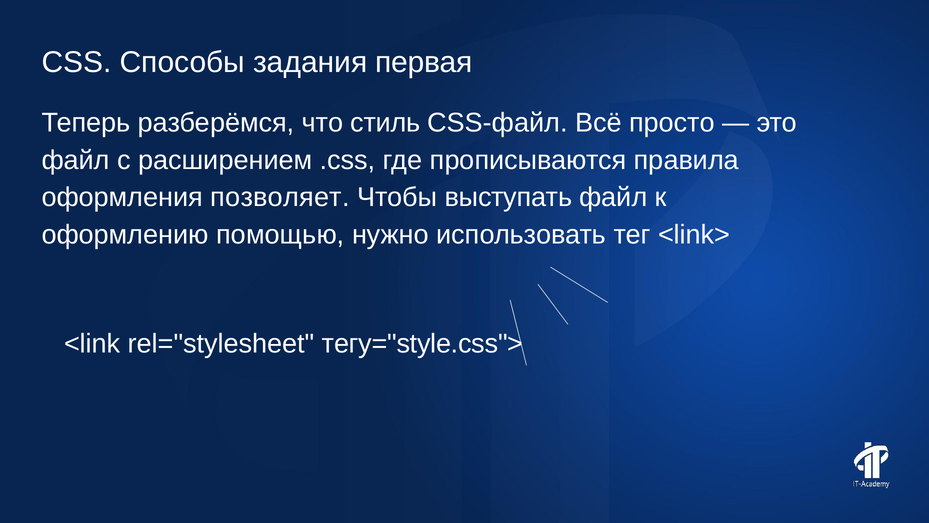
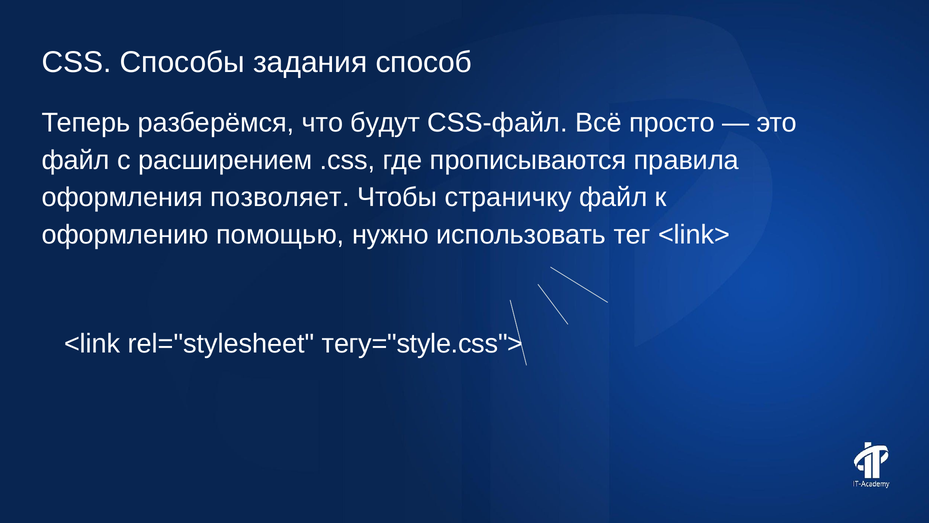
первая: первая -> способ (424, 62)
стиль: стиль -> будут (385, 123)
выступать: выступать -> страничку (508, 197)
